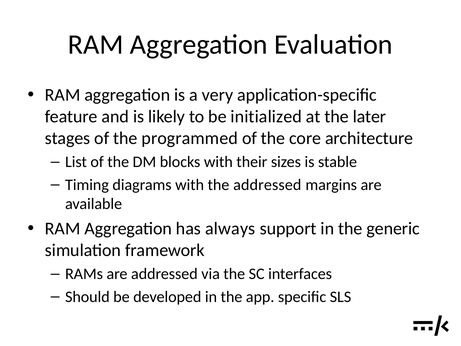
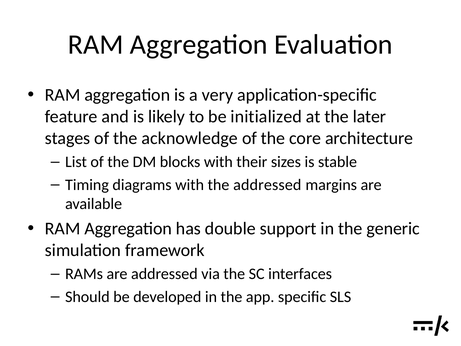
programmed: programmed -> acknowledge (190, 138)
always: always -> double (230, 228)
